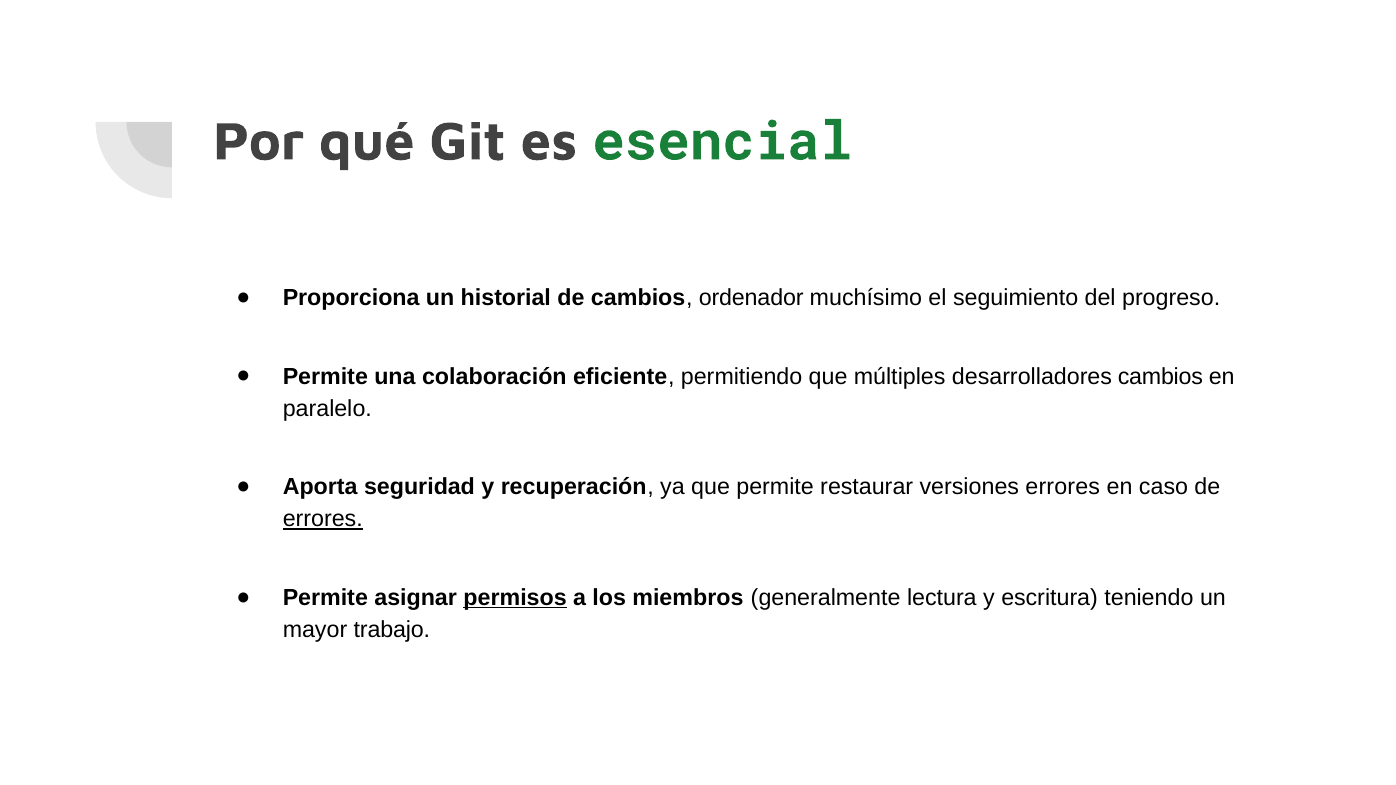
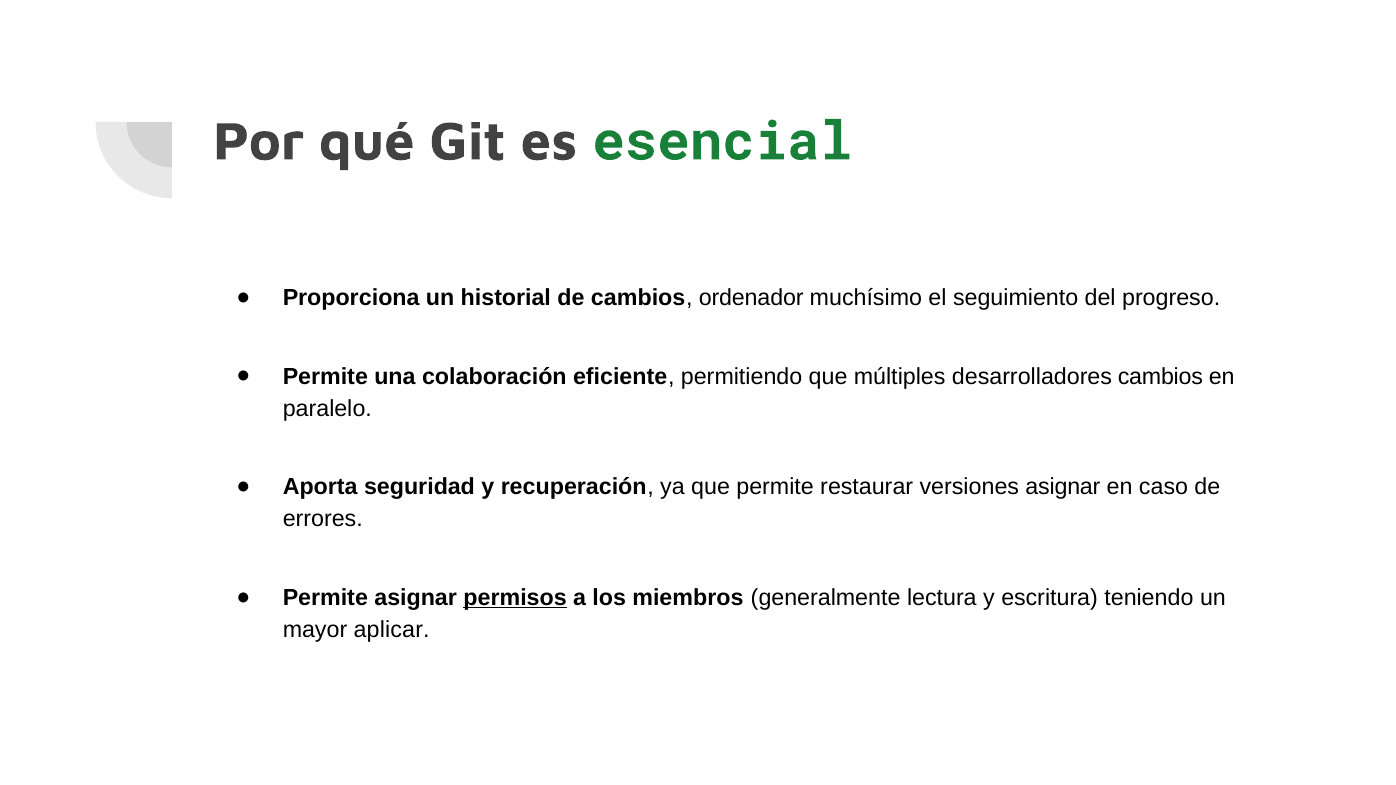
versiones errores: errores -> asignar (1063, 487)
errores underline: present -> none (323, 519)
trabajo: trabajo -> aplicar (392, 630)
